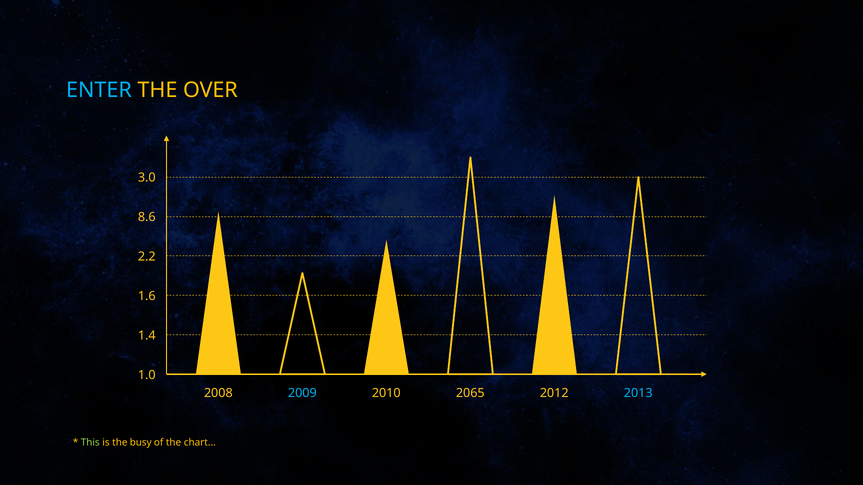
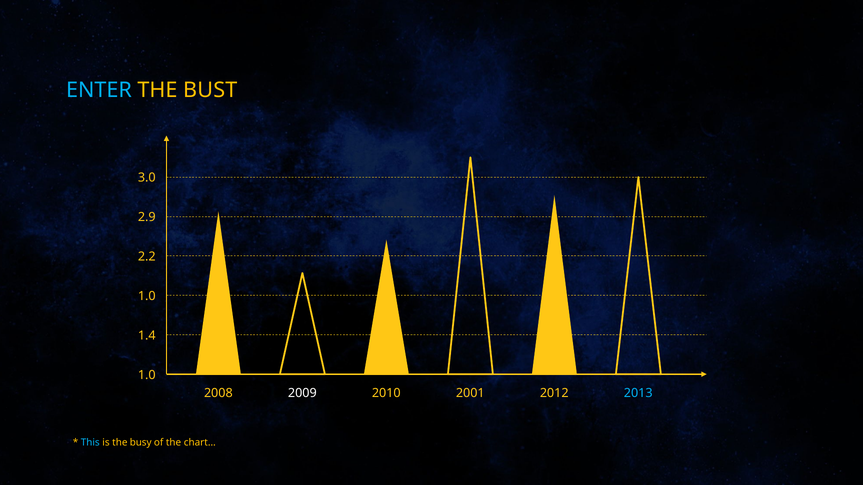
OVER: OVER -> BUST (210, 90)
8.6: 8.6 -> 2.9 (147, 217)
1.6: 1.6 -> 1.0 (147, 296)
2009 colour: light blue -> white (302, 394)
2065: 2065 -> 2001 (470, 394)
This colour: light green -> light blue (90, 443)
